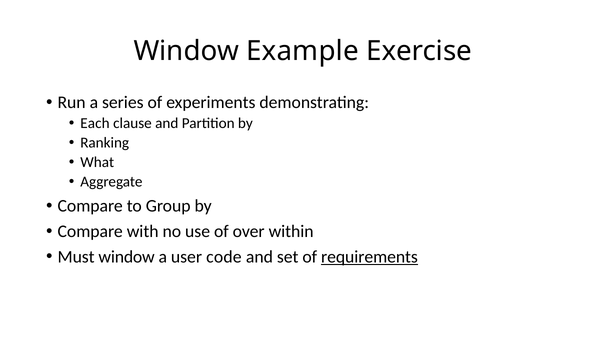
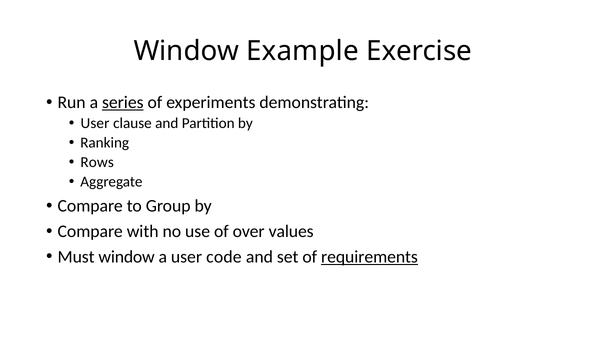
series underline: none -> present (123, 102)
Each: Each -> User (95, 123)
What: What -> Rows (97, 162)
within: within -> values (291, 231)
